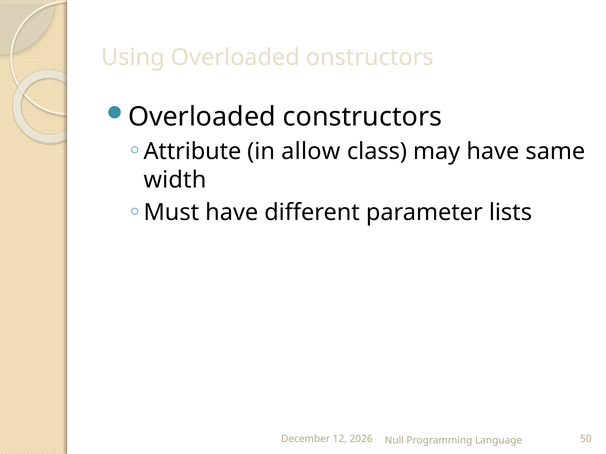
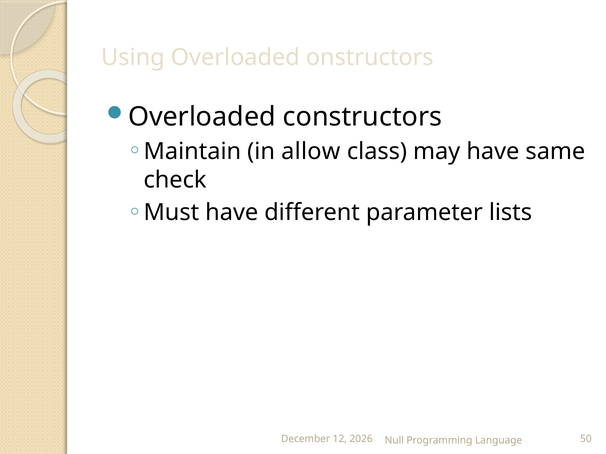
Attribute: Attribute -> Maintain (192, 152)
width: width -> check (175, 180)
